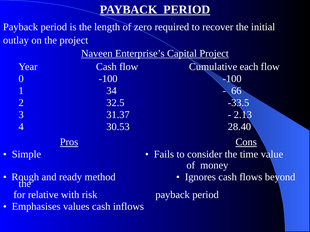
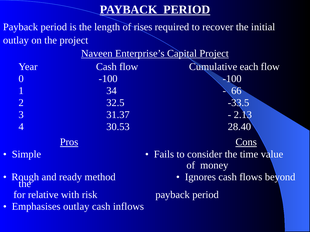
zero: zero -> rises (143, 27)
Emphasises values: values -> outlay (76, 207)
